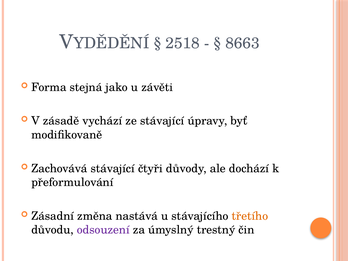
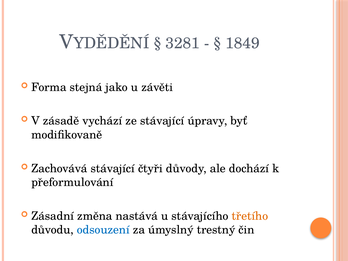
2518: 2518 -> 3281 (183, 43)
8663: 8663 -> 1849 (242, 43)
odsouzení colour: purple -> blue (103, 230)
